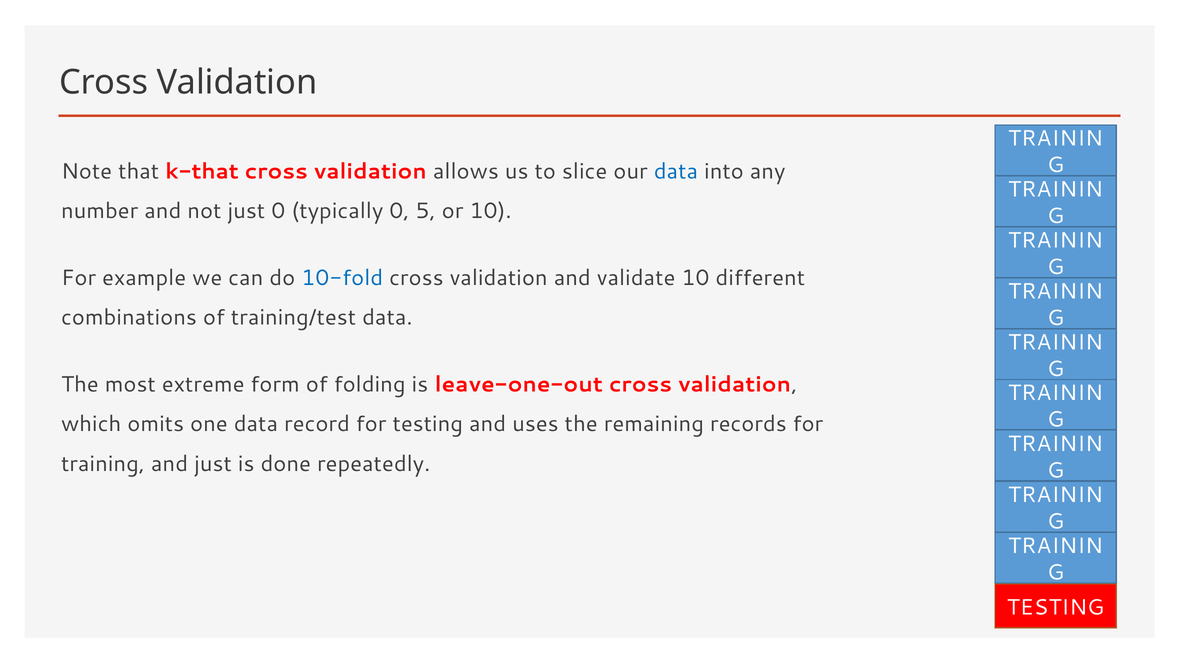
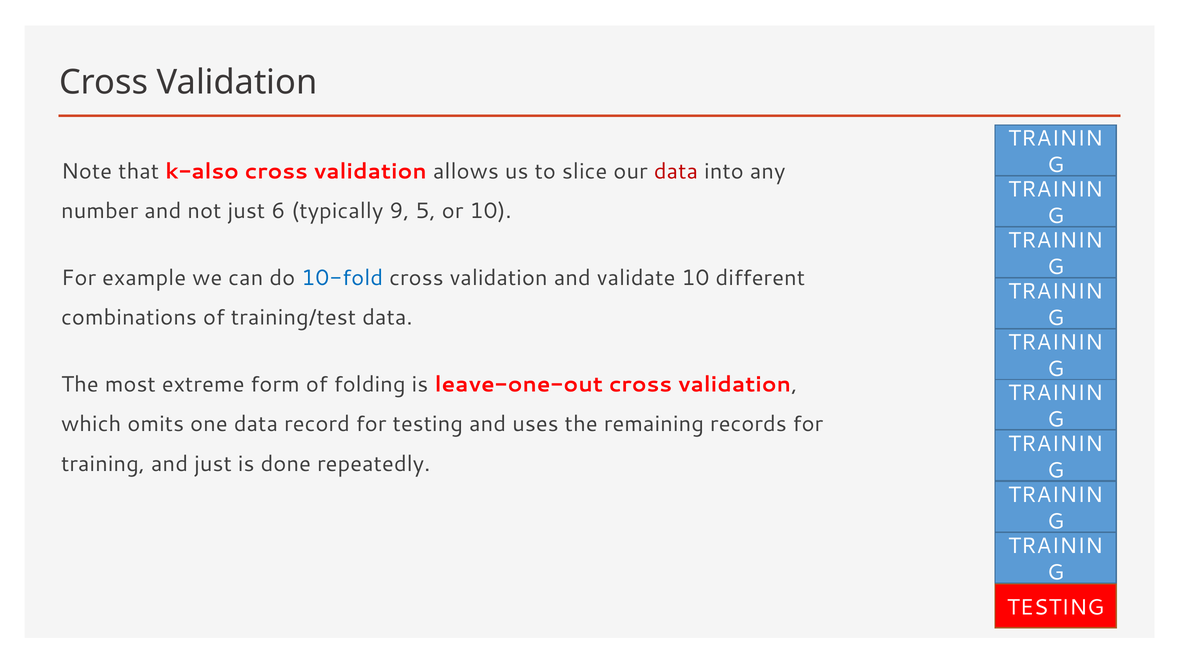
k-that: k-that -> k-also (202, 171)
data colour: blue -> red (676, 171)
just 0: 0 -> 6 (278, 211)
typically 0: 0 -> 9 (399, 211)
